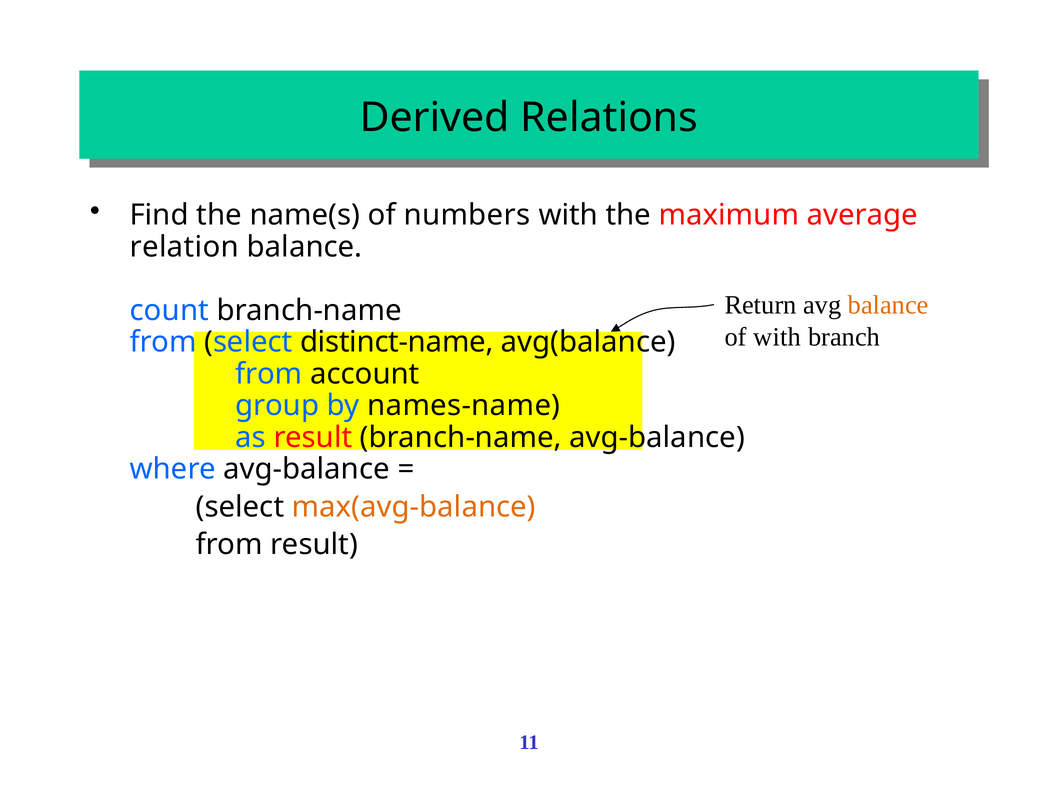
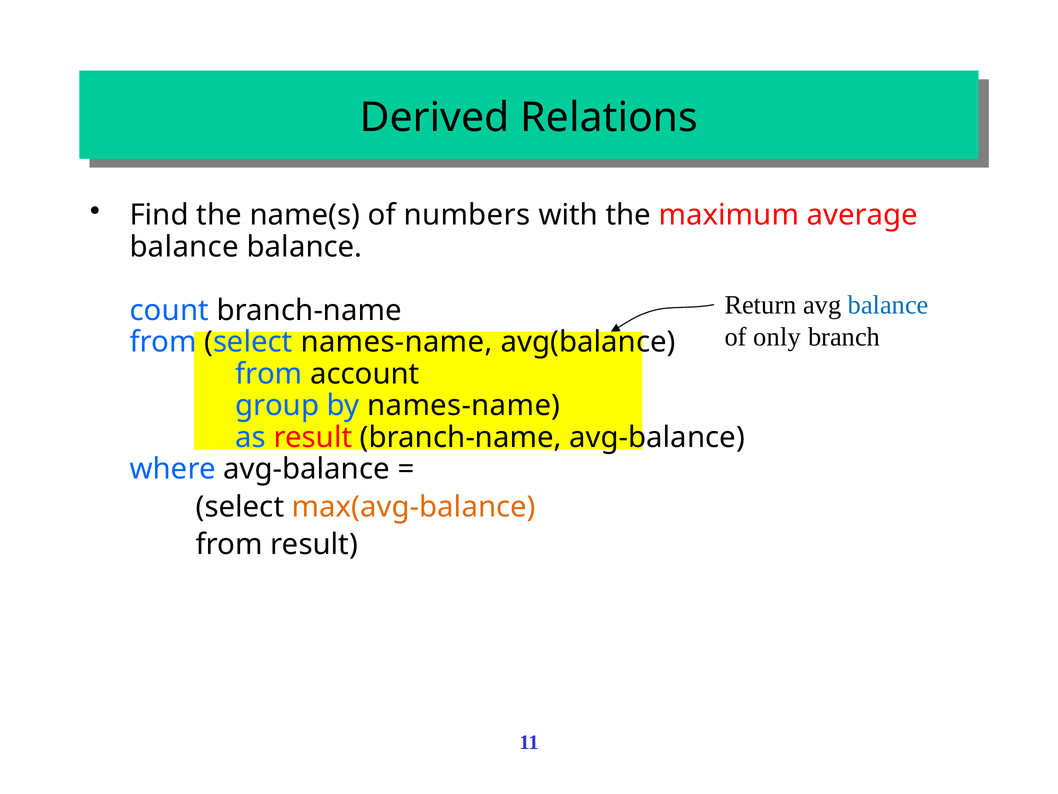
relation: relation -> balance (184, 247)
balance colour: orange -> blue (888, 305)
of with: with -> only (777, 337)
select distinct-name: distinct-name -> names-name (397, 342)
